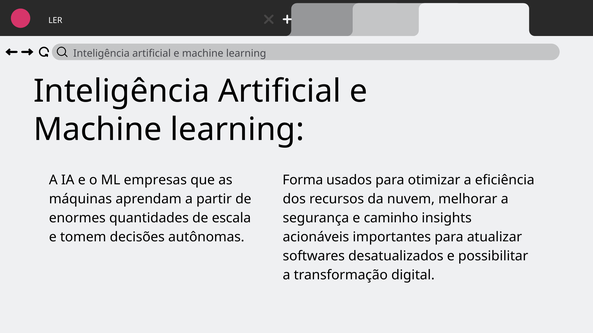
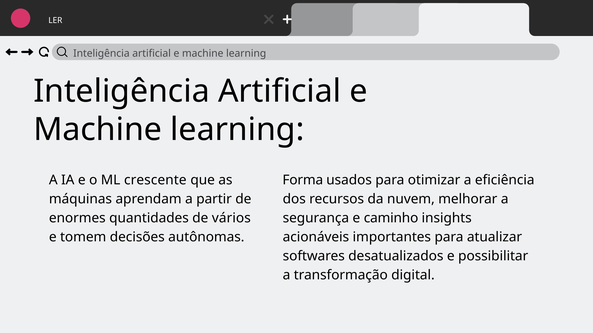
empresas: empresas -> crescente (155, 180)
escala: escala -> vários (231, 218)
